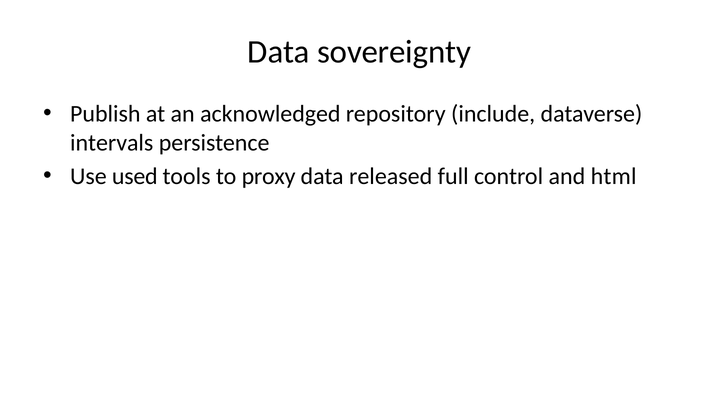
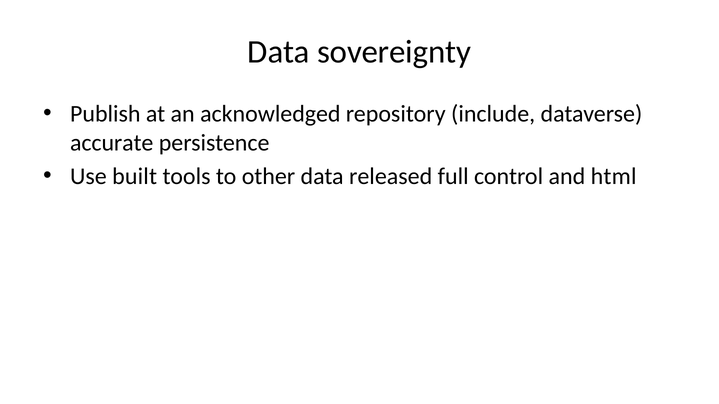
intervals: intervals -> accurate (112, 143)
used: used -> built (135, 176)
proxy: proxy -> other (268, 176)
